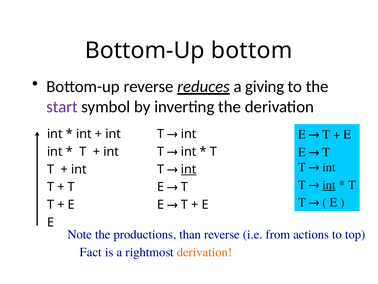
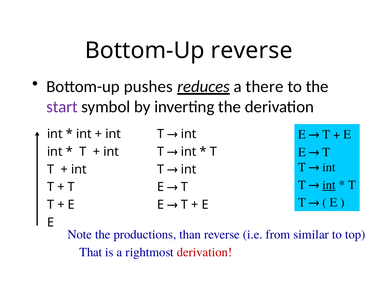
Bottom-Up bottom: bottom -> reverse (252, 50)
Bottom-up reverse: reverse -> pushes (148, 86)
giving: giving -> there (265, 86)
int underline: present -> none (189, 169)
actions: actions -> similar (311, 234)
Fact: Fact -> That (91, 252)
derivation colour: orange -> red (204, 252)
